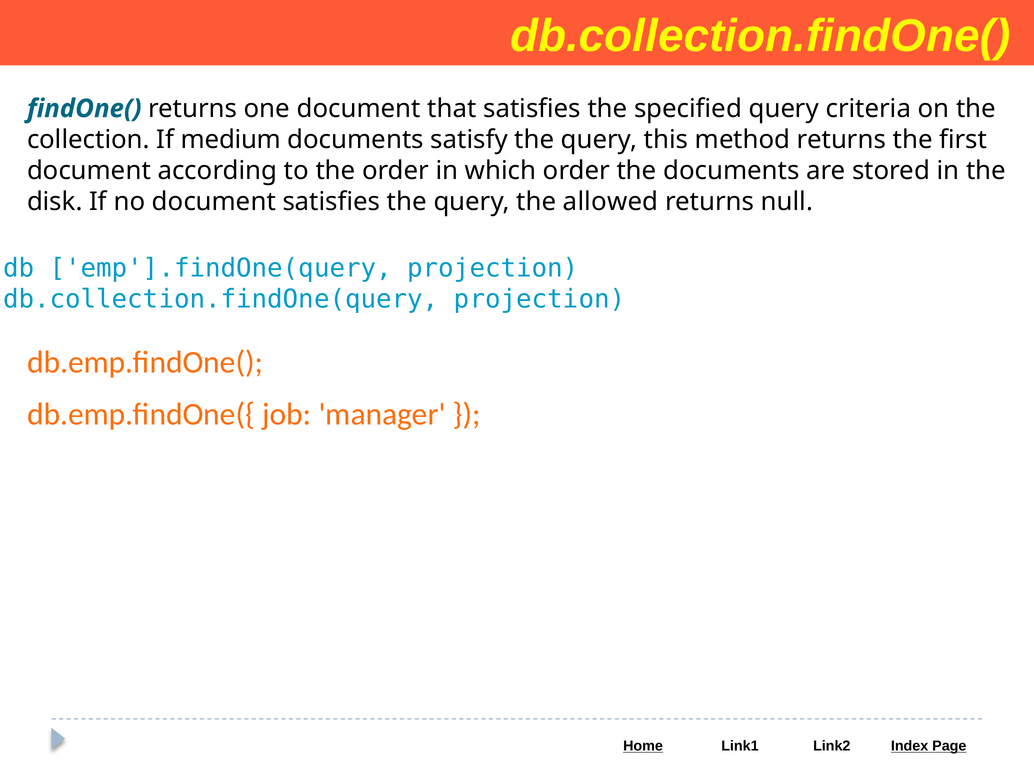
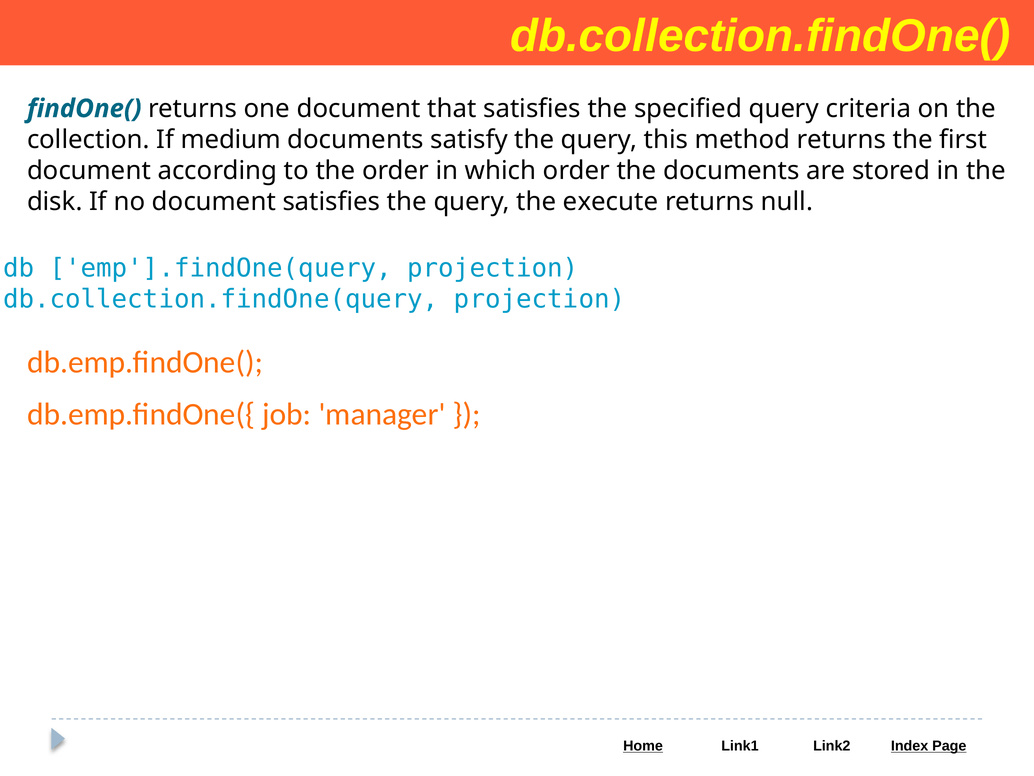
allowed: allowed -> execute (611, 202)
